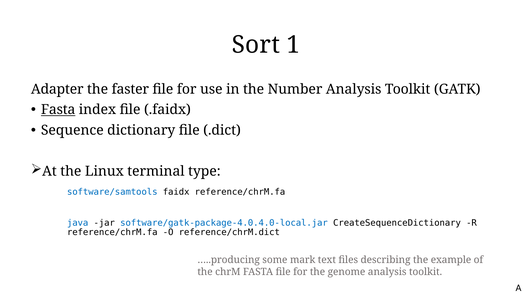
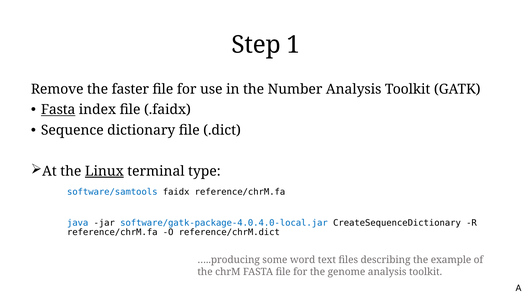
Sort: Sort -> Step (256, 45)
Adapter: Adapter -> Remove (57, 89)
Linux underline: none -> present (104, 171)
mark: mark -> word (303, 260)
